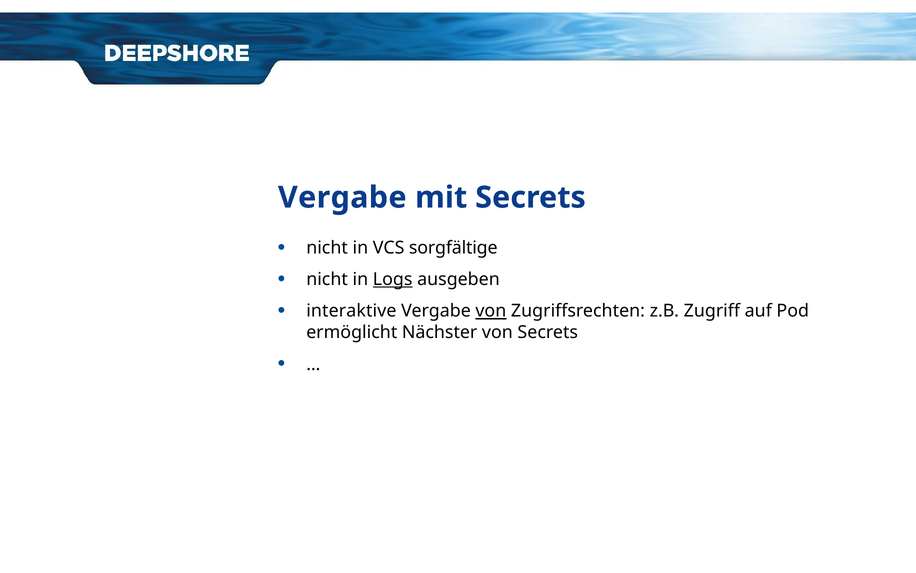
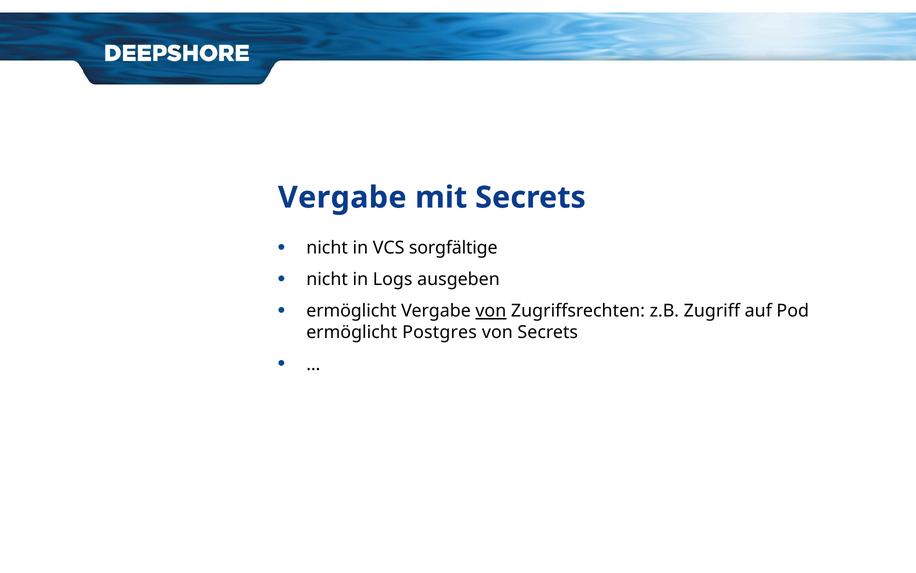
Logs underline: present -> none (393, 279)
interaktive: interaktive -> ermöglicht (351, 311)
Nächster: Nächster -> Postgres (440, 332)
